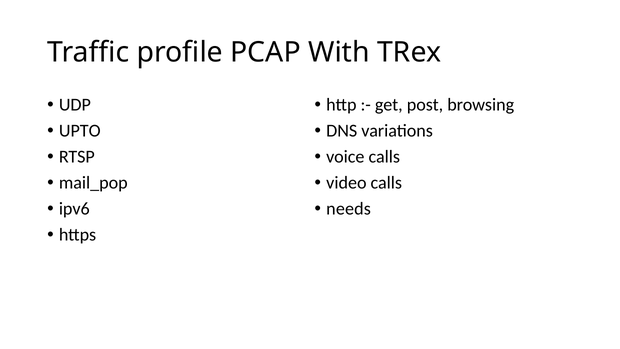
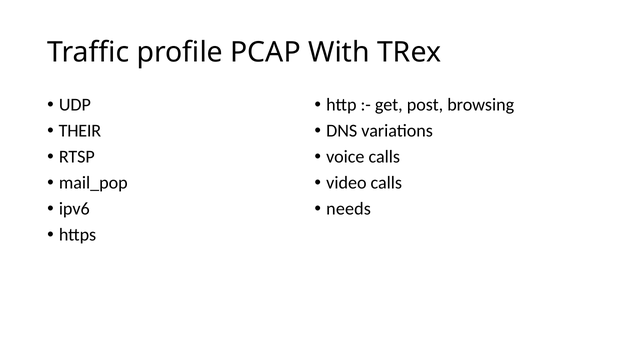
UPTO: UPTO -> THEIR (80, 131)
